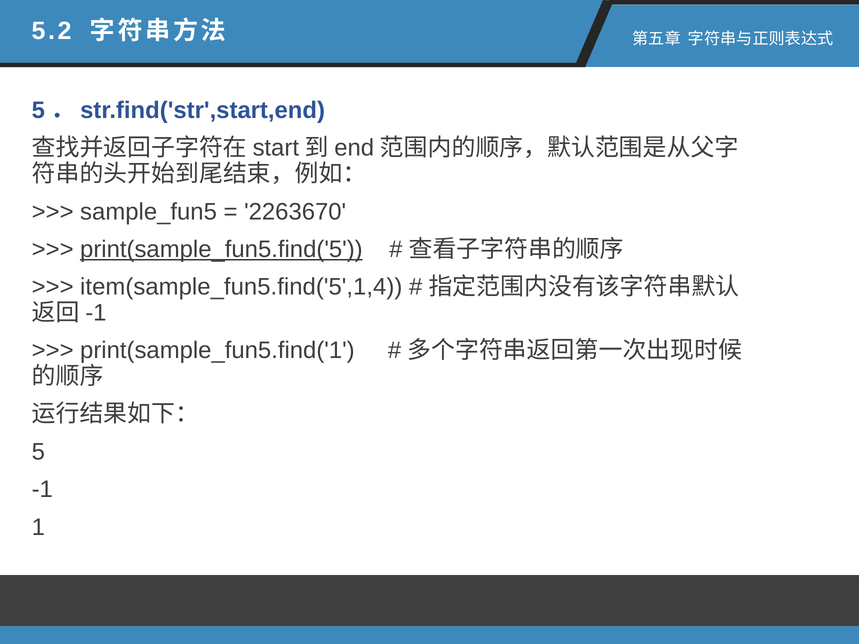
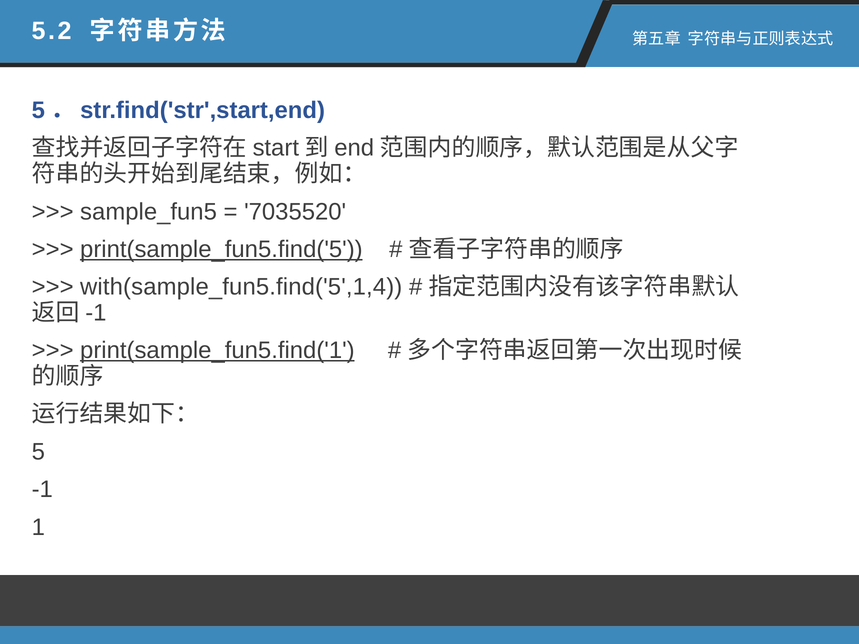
2263670: 2263670 -> 7035520 (295, 212)
item(sample_fun5.find('5',1,4: item(sample_fun5.find('5',1,4 -> with(sample_fun5.find('5',1,4 (241, 287)
print(sample_fun5.find('1 underline: none -> present (217, 351)
